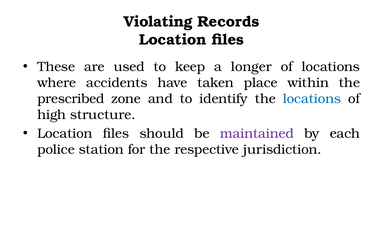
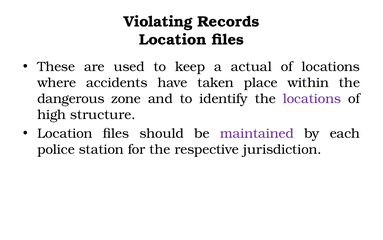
longer: longer -> actual (251, 67)
prescribed: prescribed -> dangerous (71, 99)
locations colour: blue -> purple (312, 99)
